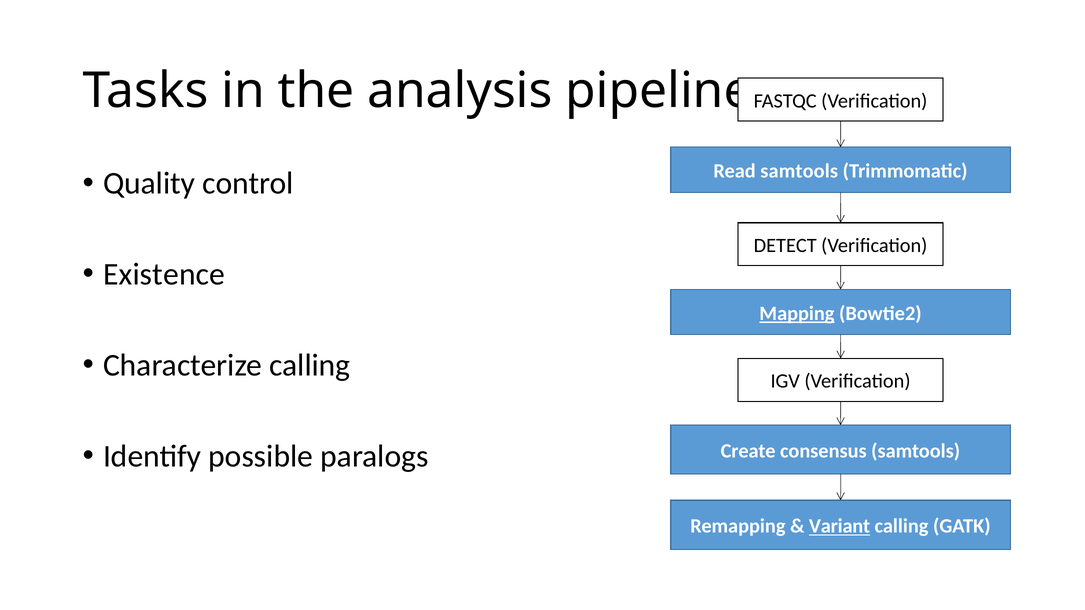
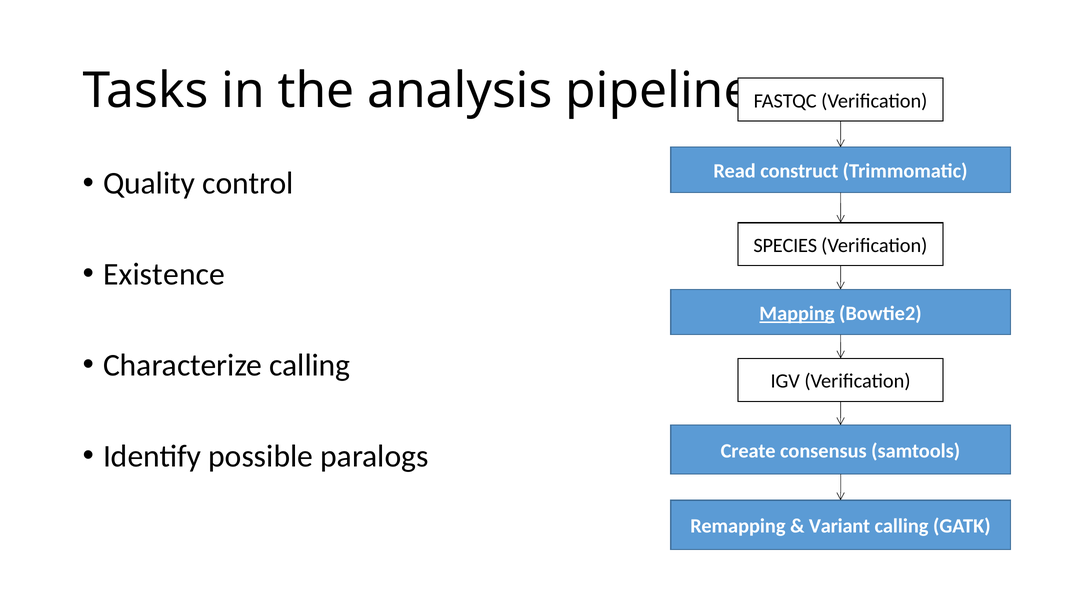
Read samtools: samtools -> construct (799, 171)
DETECT: DETECT -> SPECIES (785, 246)
Variant underline: present -> none (840, 526)
